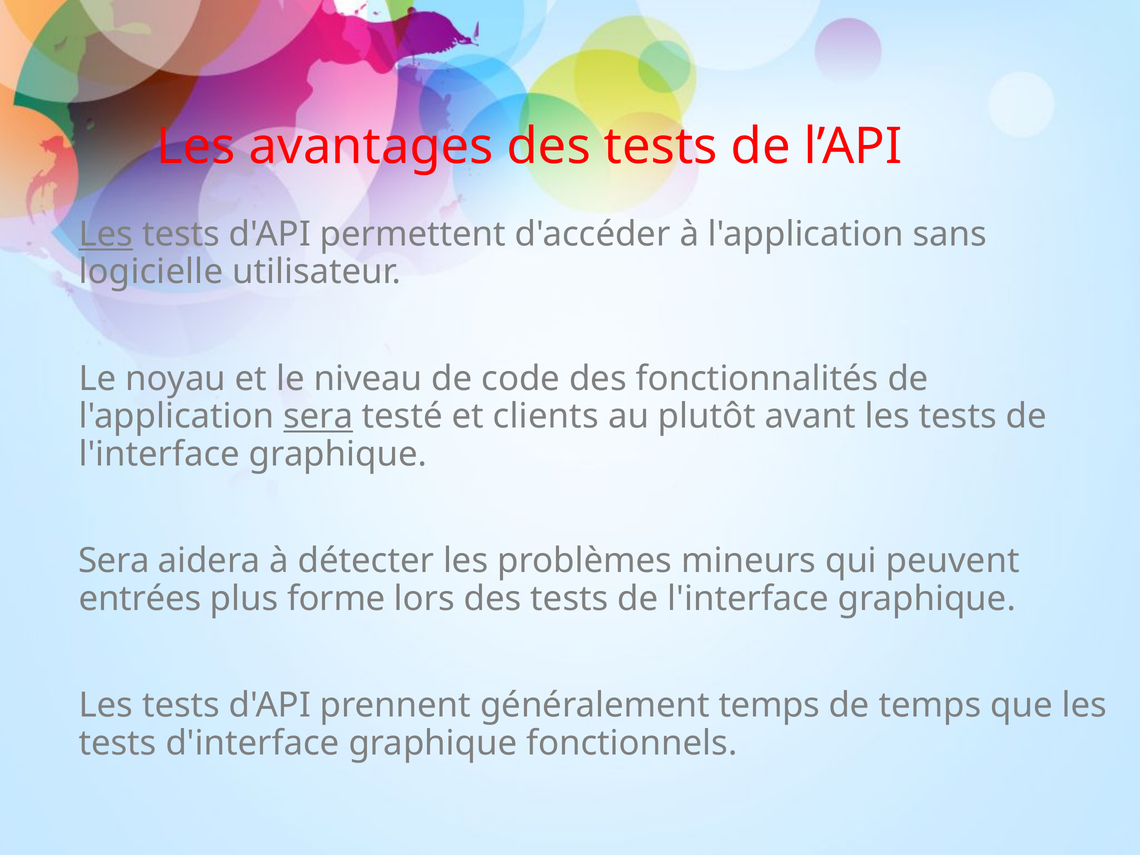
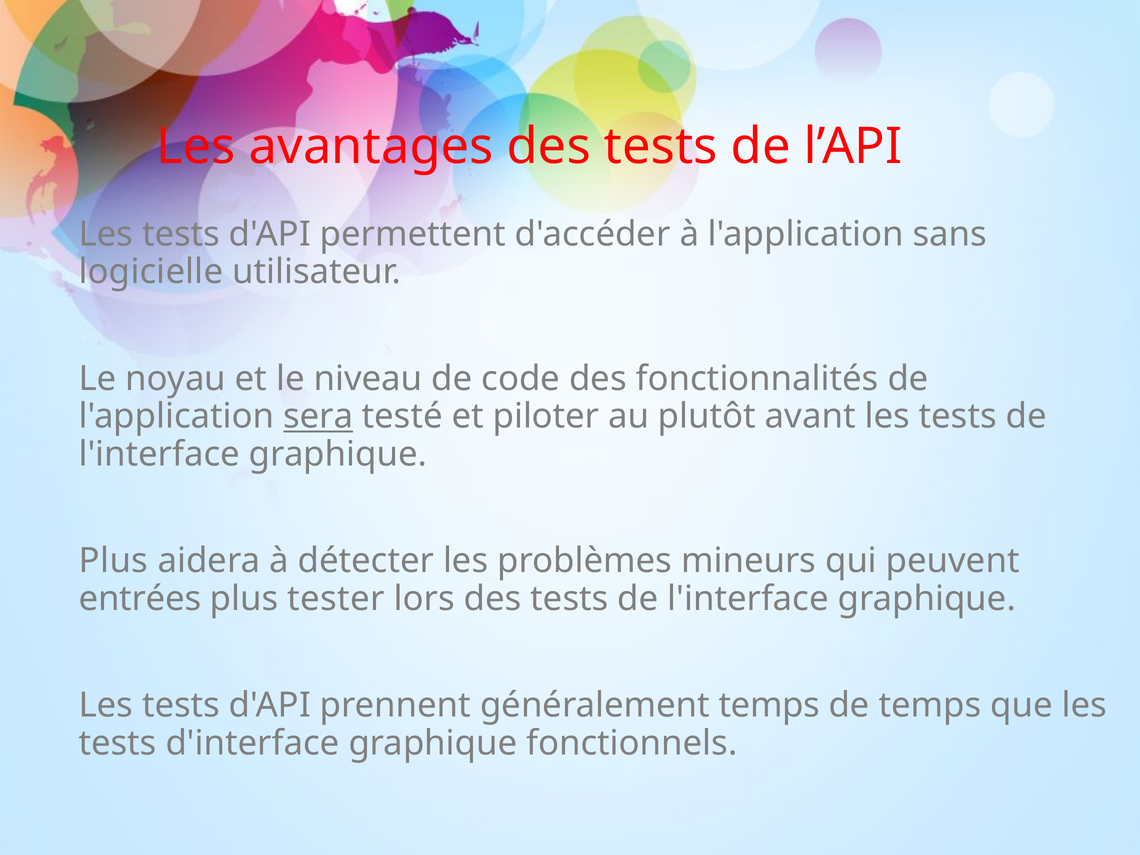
Les underline: present -> none (106, 234)
clients: clients -> piloter (546, 416)
Sera: Sera -> Plus (114, 561)
forme: forme -> tester (336, 599)
